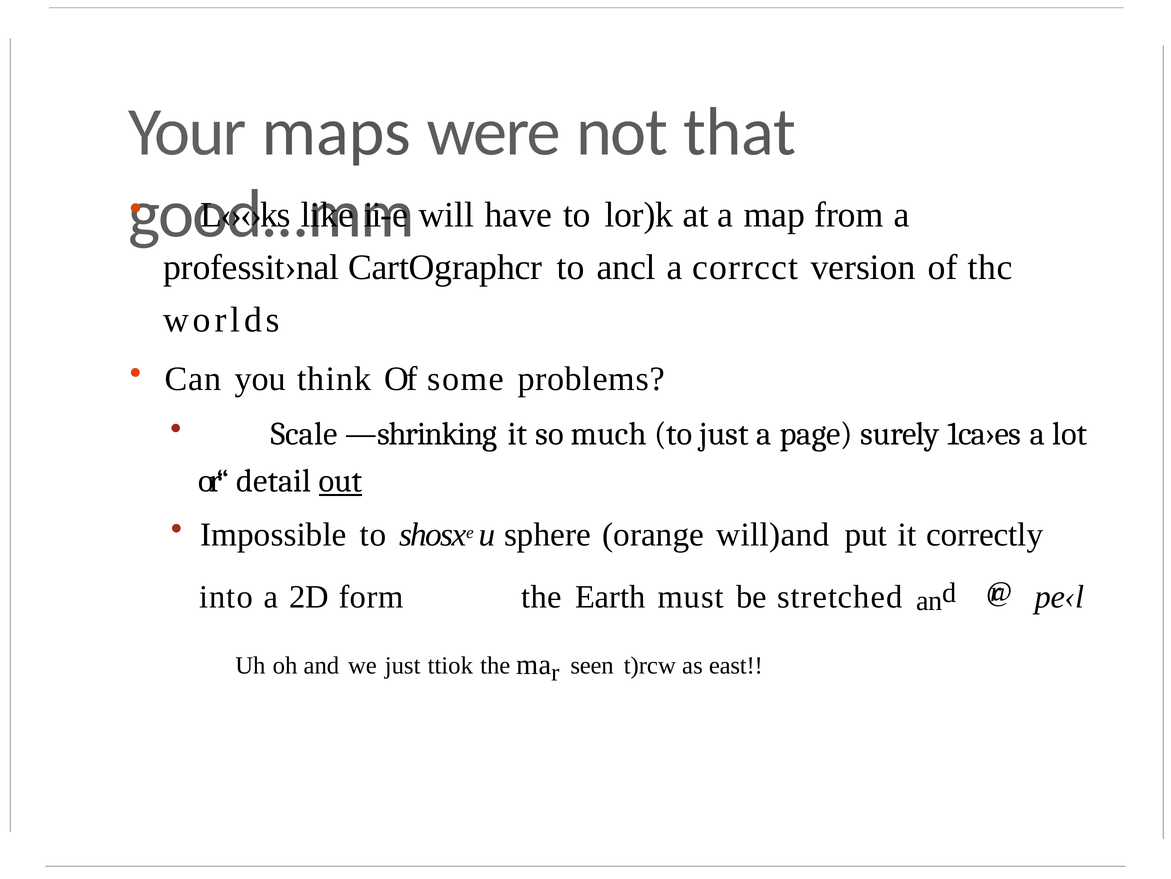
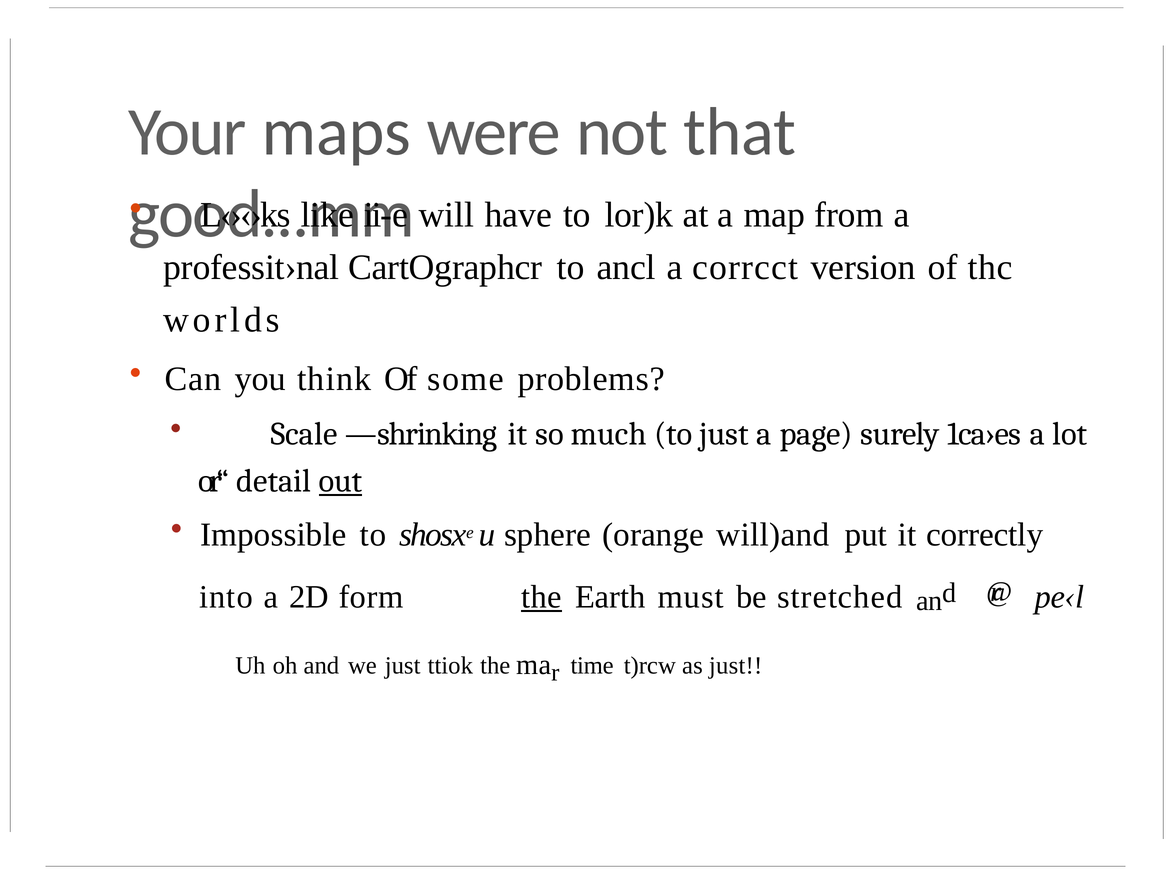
the underline: none -> present (541, 596)
seen: seen -> time (592, 665)
as east: east -> just (736, 665)
